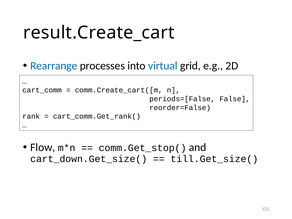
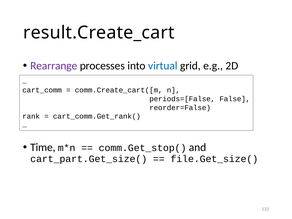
Rearrange colour: blue -> purple (54, 66)
Flow: Flow -> Time (43, 147)
cart_down.Get_size(: cart_down.Get_size( -> cart_part.Get_size( (89, 159)
till.Get_size(: till.Get_size( -> file.Get_size( (214, 159)
